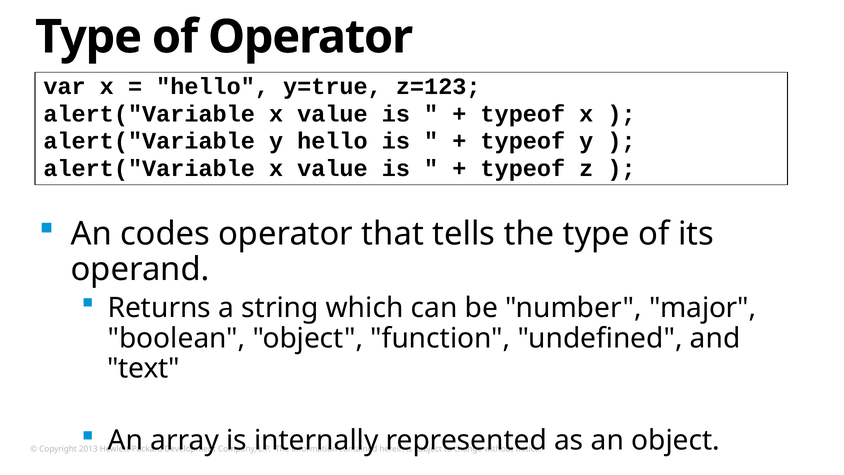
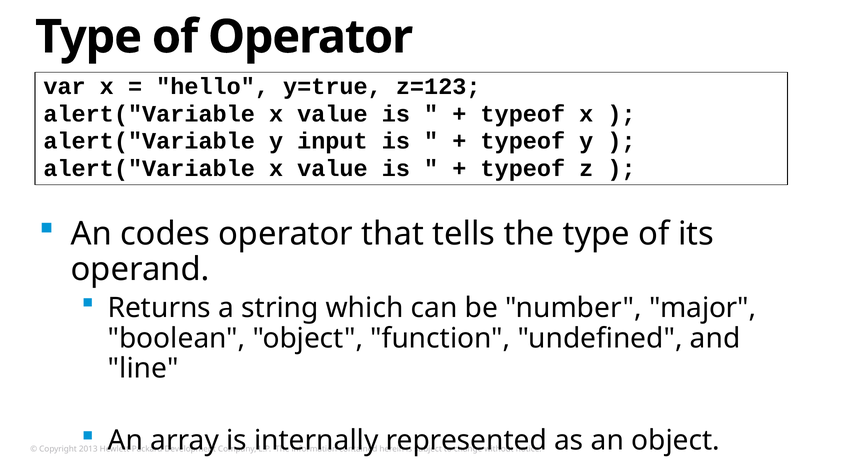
y hello: hello -> input (332, 141)
text: text -> line (143, 368)
